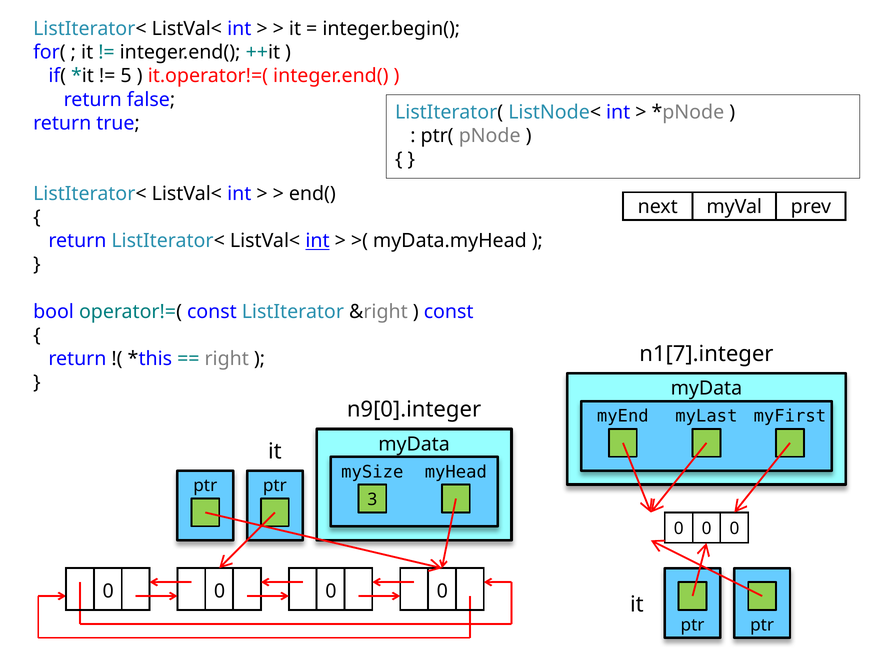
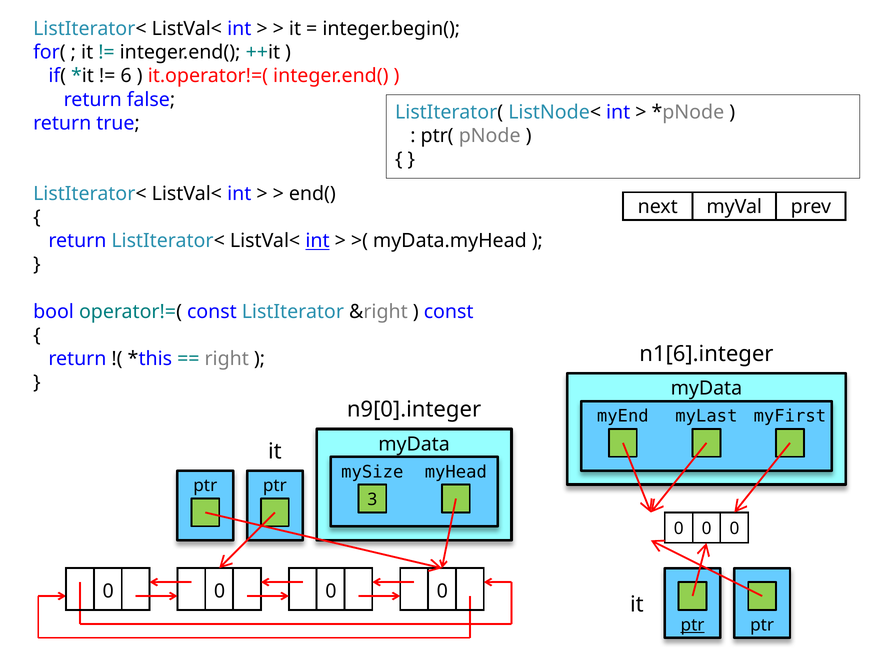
5: 5 -> 6 (126, 76)
n1[7].integer: n1[7].integer -> n1[6].integer (706, 354)
ptr underline: none -> present (693, 625)
